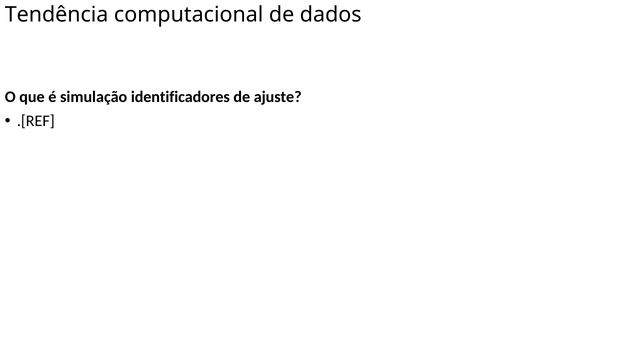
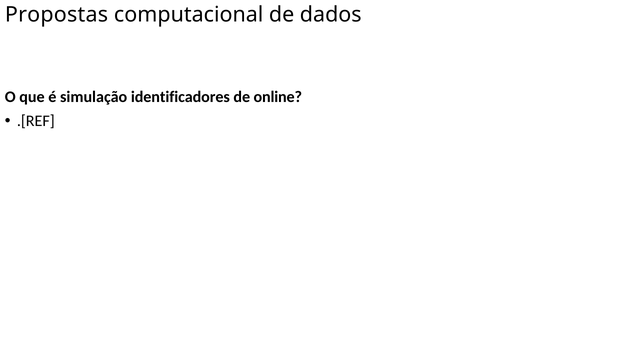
Tendência: Tendência -> Propostas (57, 15)
ajuste: ajuste -> online (278, 97)
